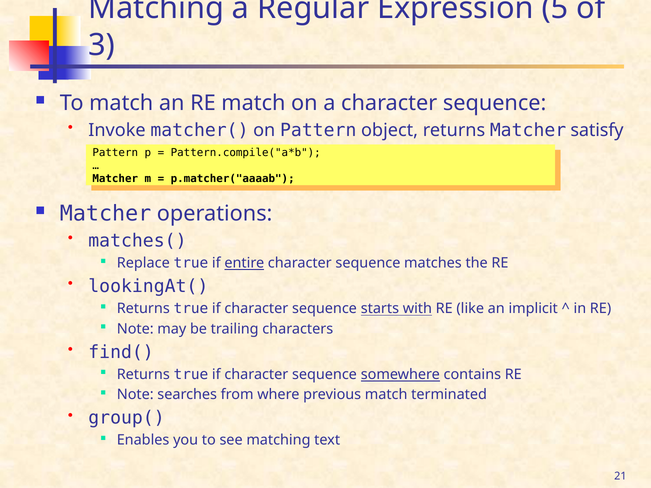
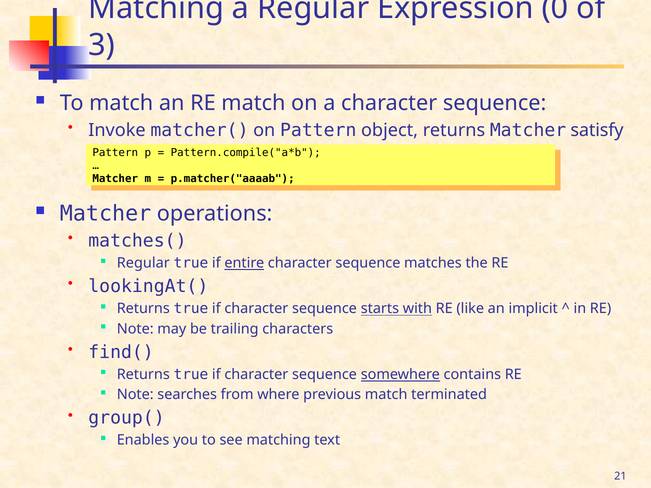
5: 5 -> 0 (555, 8)
Replace: Replace -> Regular (143, 263)
